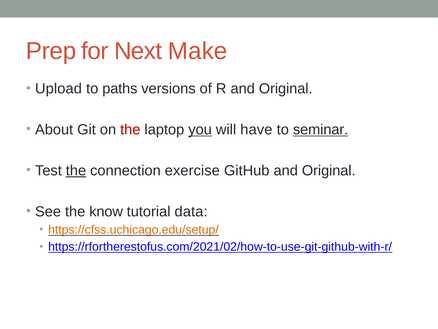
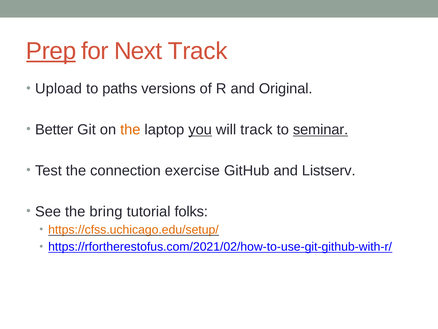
Prep underline: none -> present (51, 51)
Next Make: Make -> Track (198, 51)
About: About -> Better (54, 129)
the colour: red -> orange (130, 129)
will have: have -> track (256, 129)
the underline: present -> none (76, 170)
GitHub and Original: Original -> Listserv (329, 170)
know: know -> bring (106, 211)
data: data -> folks (191, 211)
